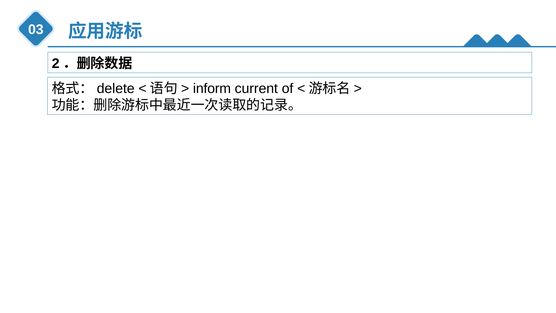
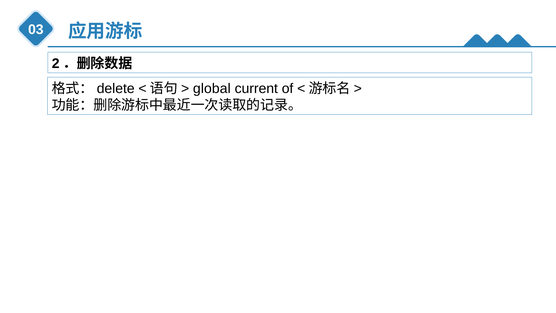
inform: inform -> global (212, 88)
